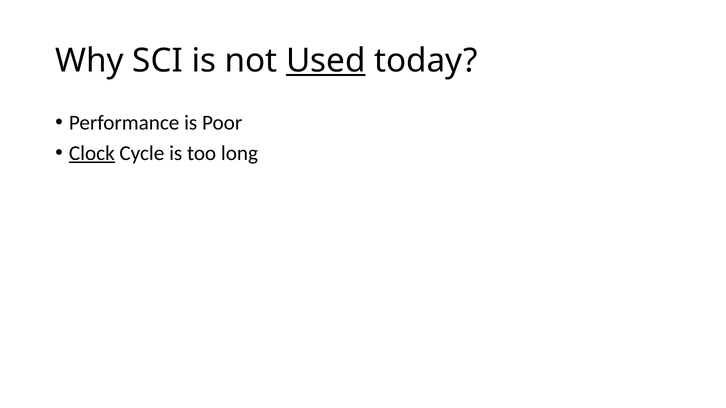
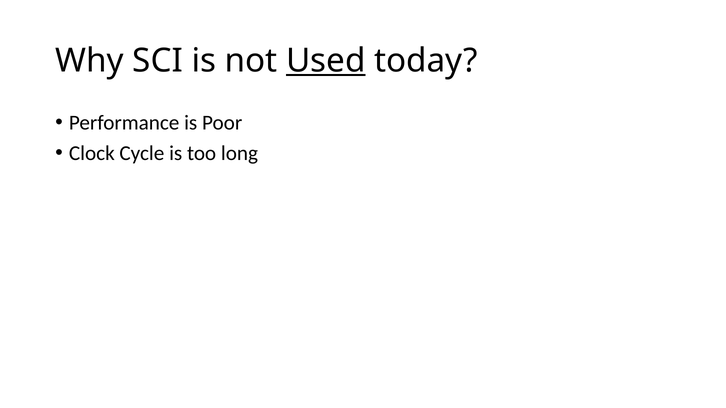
Clock underline: present -> none (92, 153)
